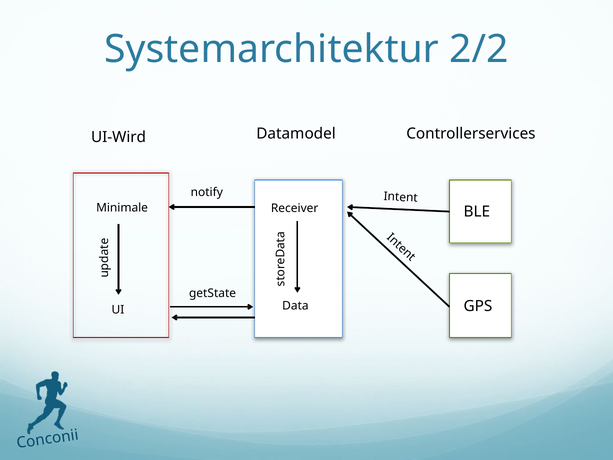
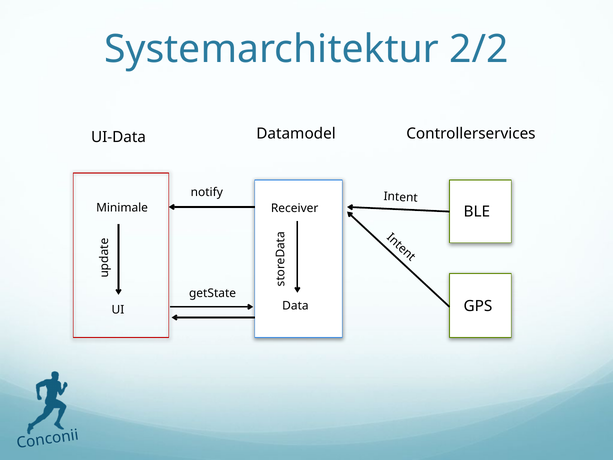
UI-Wird: UI-Wird -> UI-Data (119, 137)
